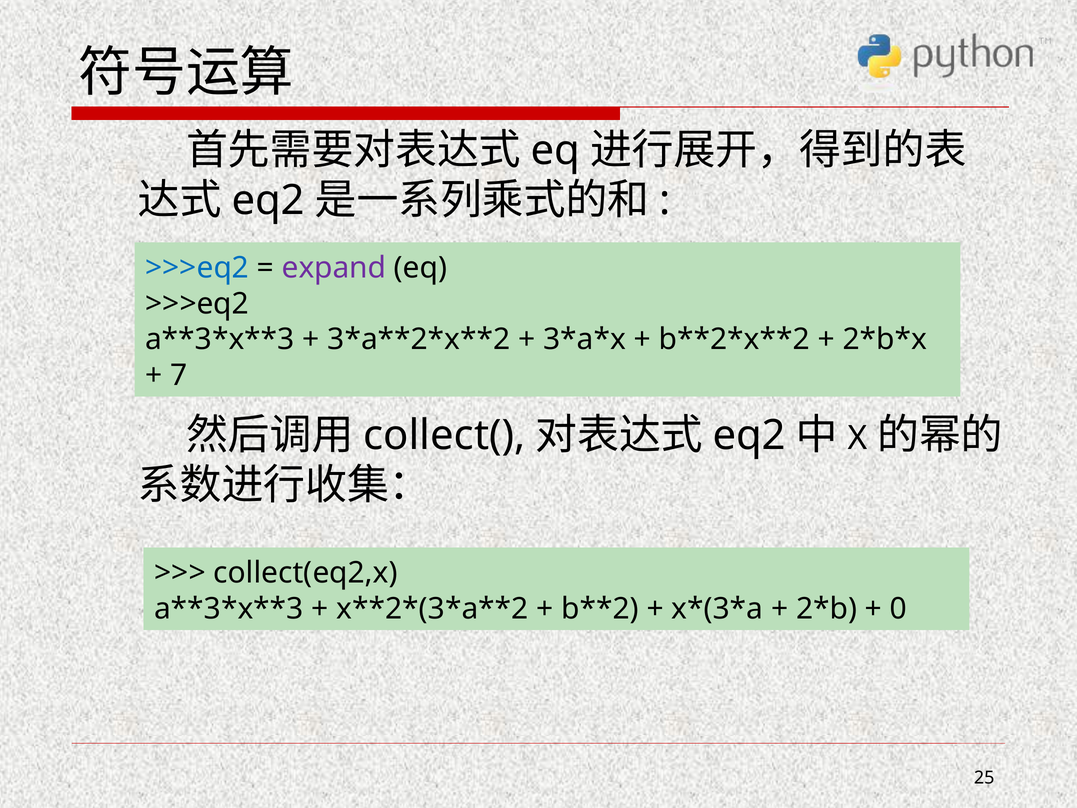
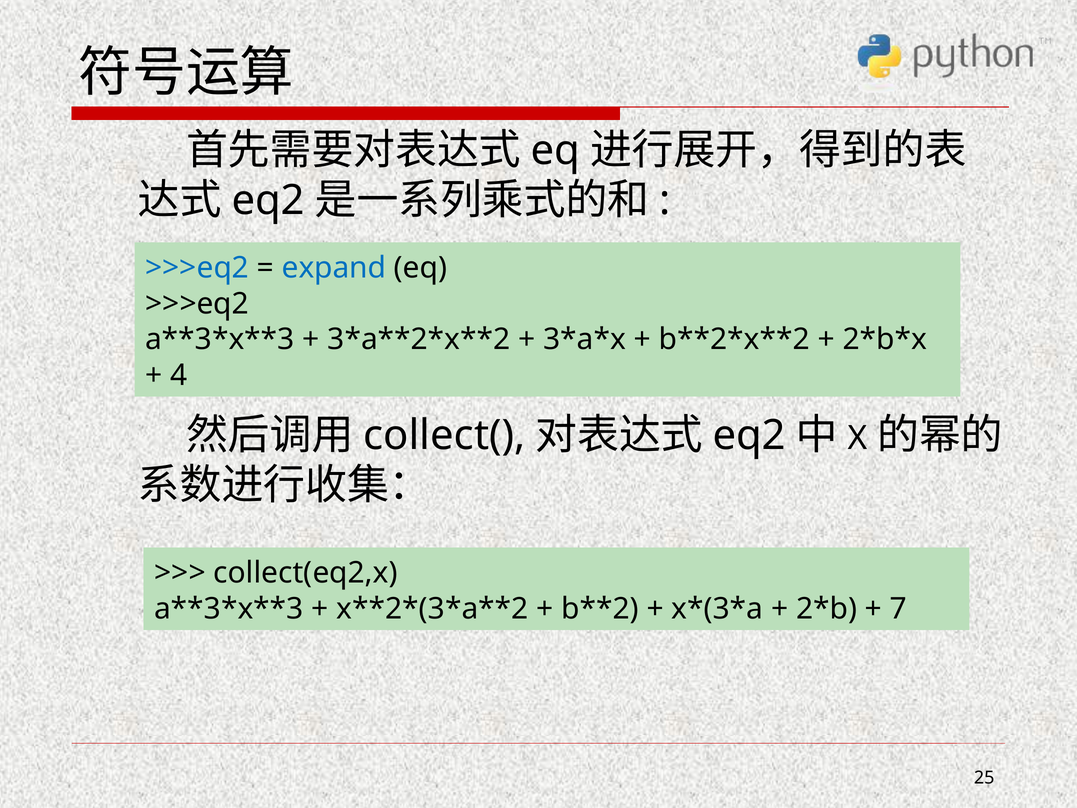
expand colour: purple -> blue (334, 268)
7: 7 -> 4 (179, 375)
0: 0 -> 7 (898, 609)
